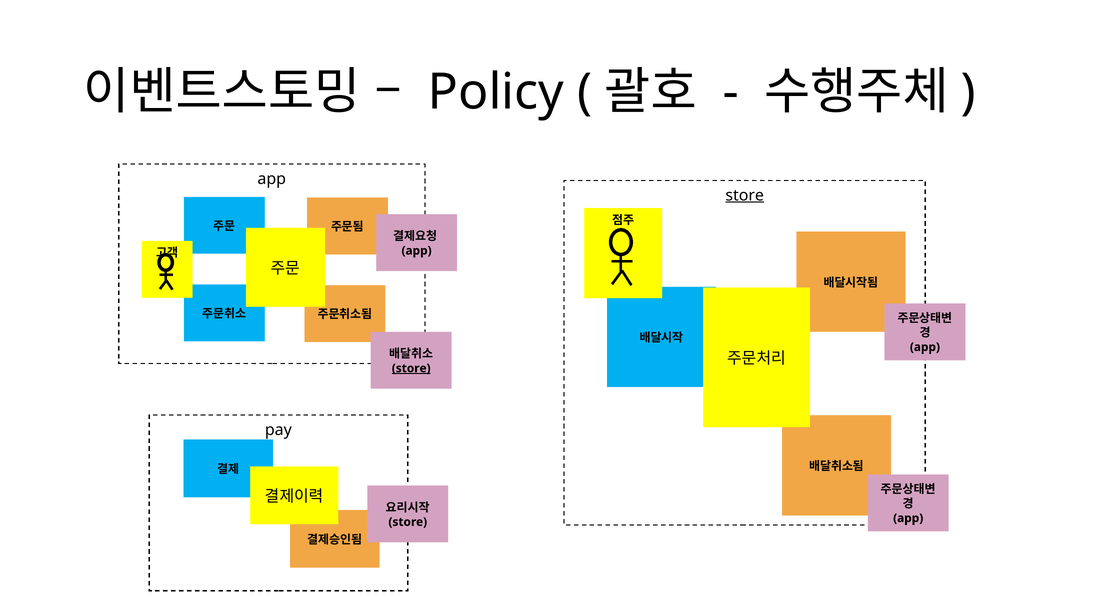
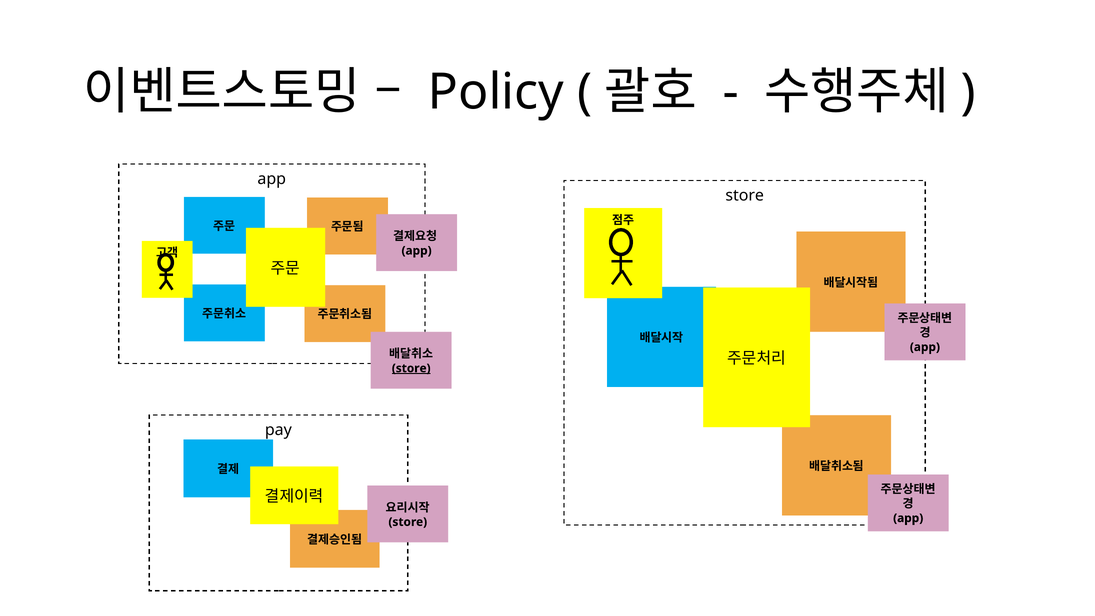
store underline: present -> none (745, 195)
